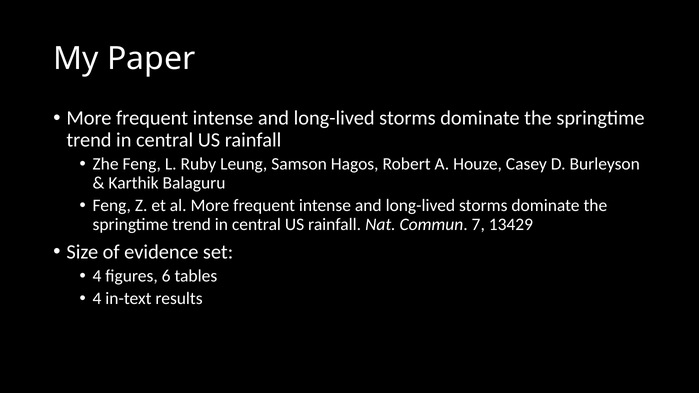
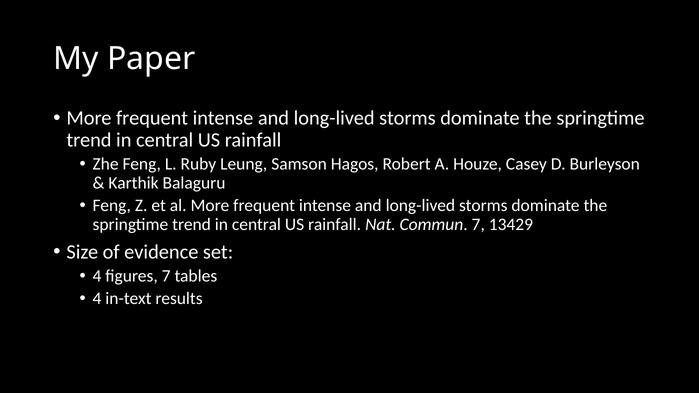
figures 6: 6 -> 7 (166, 276)
